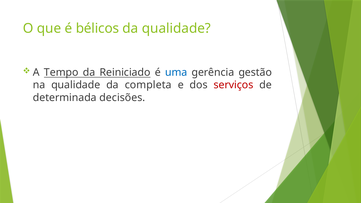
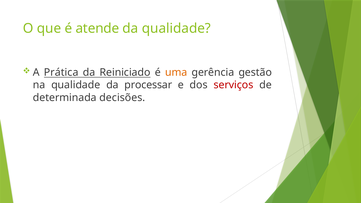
bélicos: bélicos -> atende (97, 28)
Tempo: Tempo -> Prática (61, 72)
uma colour: blue -> orange (176, 72)
completa: completa -> processar (148, 85)
